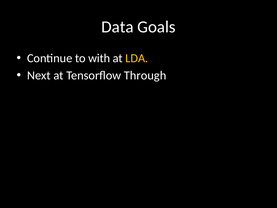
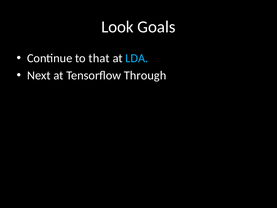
Data: Data -> Look (117, 27)
with: with -> that (99, 58)
LDA colour: yellow -> light blue (137, 58)
